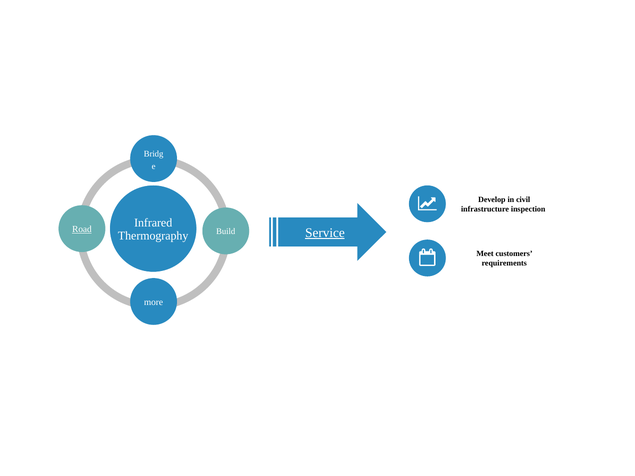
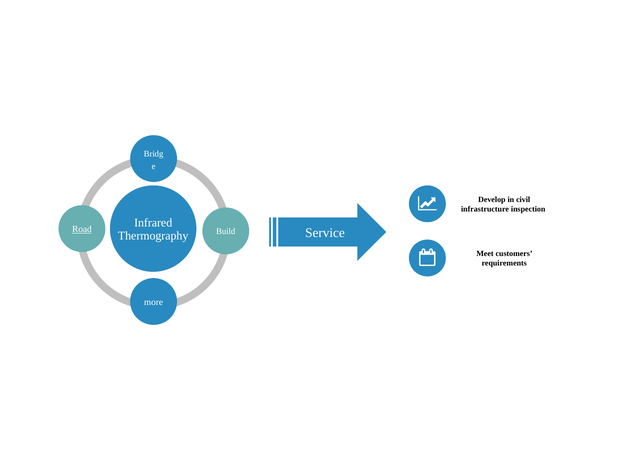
Service underline: present -> none (325, 233)
